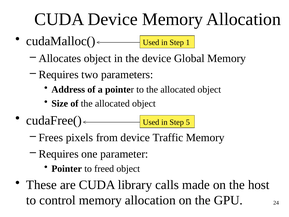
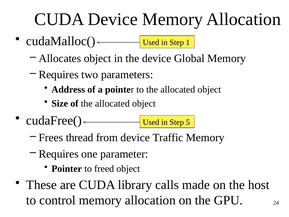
pixels: pixels -> thread (80, 137)
